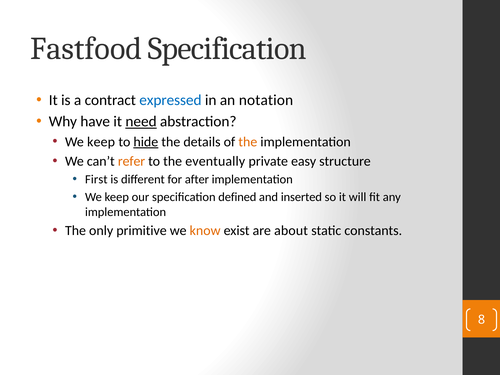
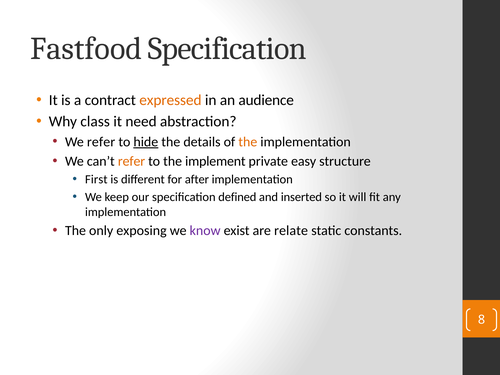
expressed colour: blue -> orange (170, 100)
notation: notation -> audience (266, 100)
have: have -> class (95, 122)
need underline: present -> none (141, 122)
keep: keep -> refer (101, 142)
eventually: eventually -> implement (215, 161)
primitive: primitive -> exposing (141, 231)
know colour: orange -> purple (205, 231)
about: about -> relate (291, 231)
